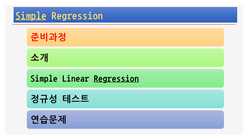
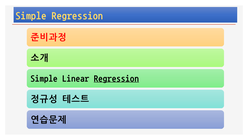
Simple underline: present -> none (31, 15)
